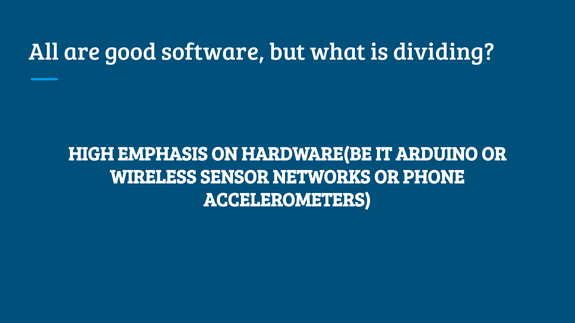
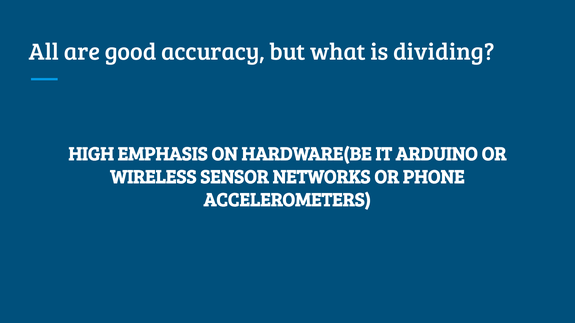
software: software -> accuracy (213, 52)
